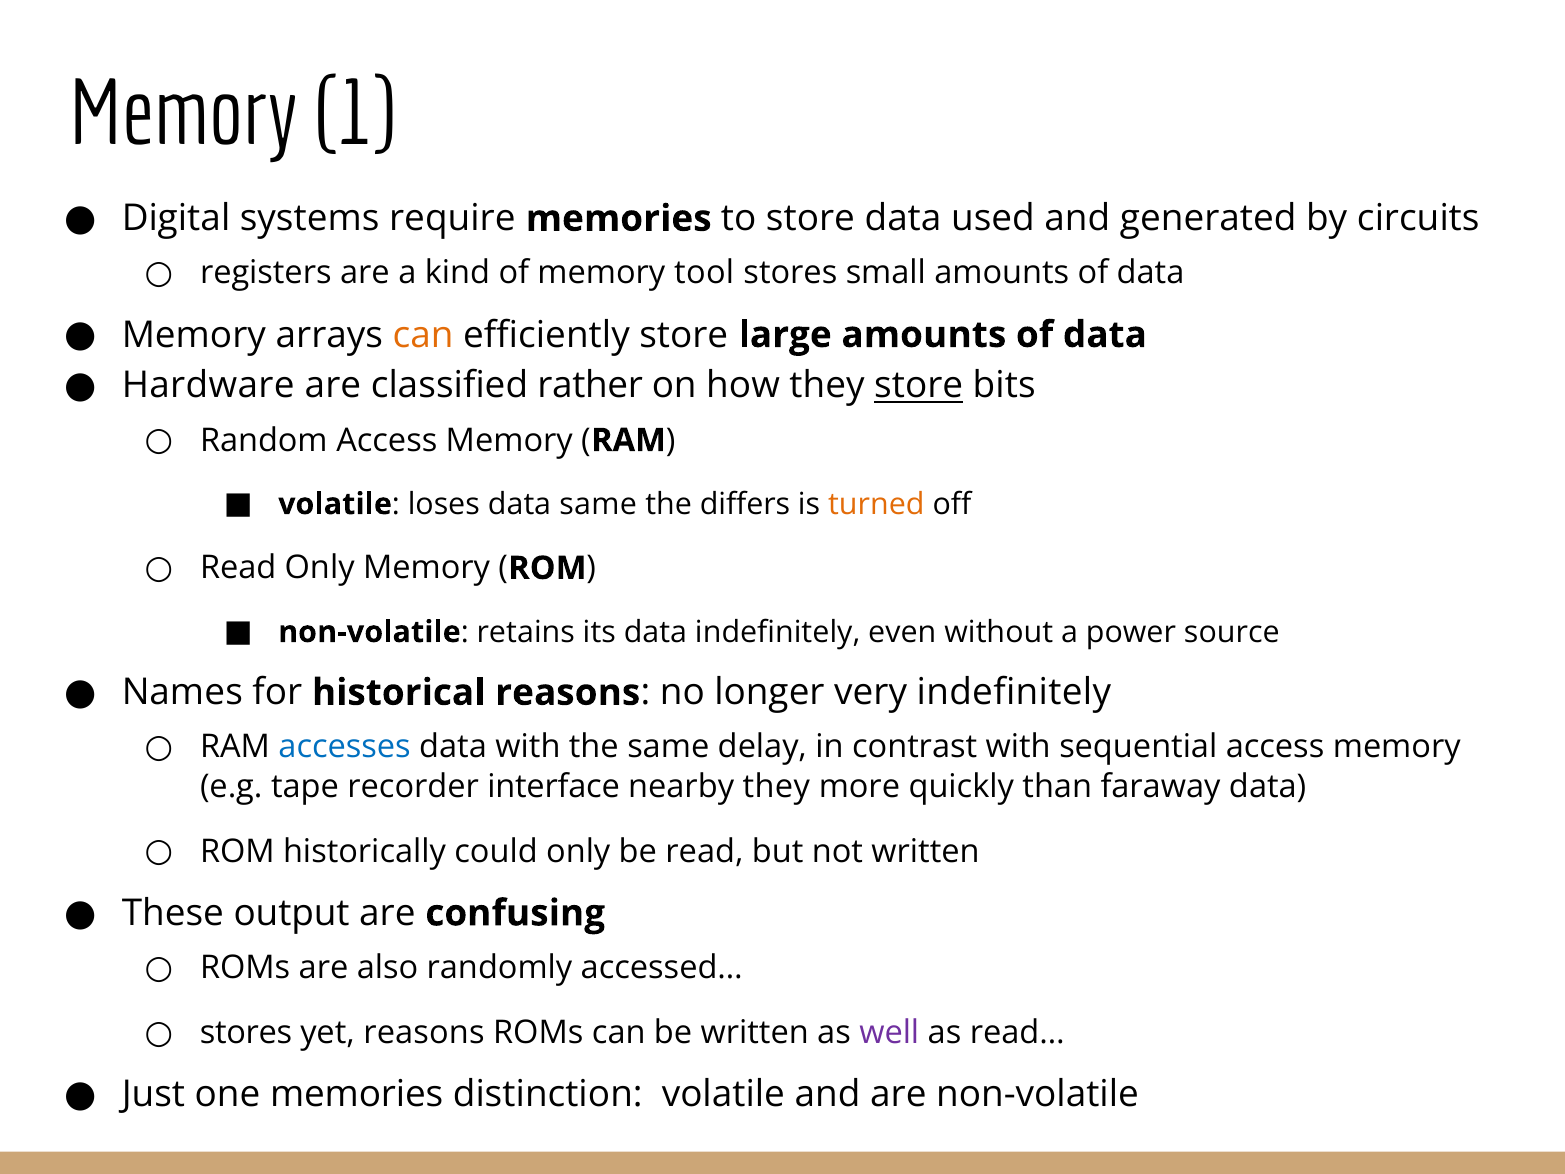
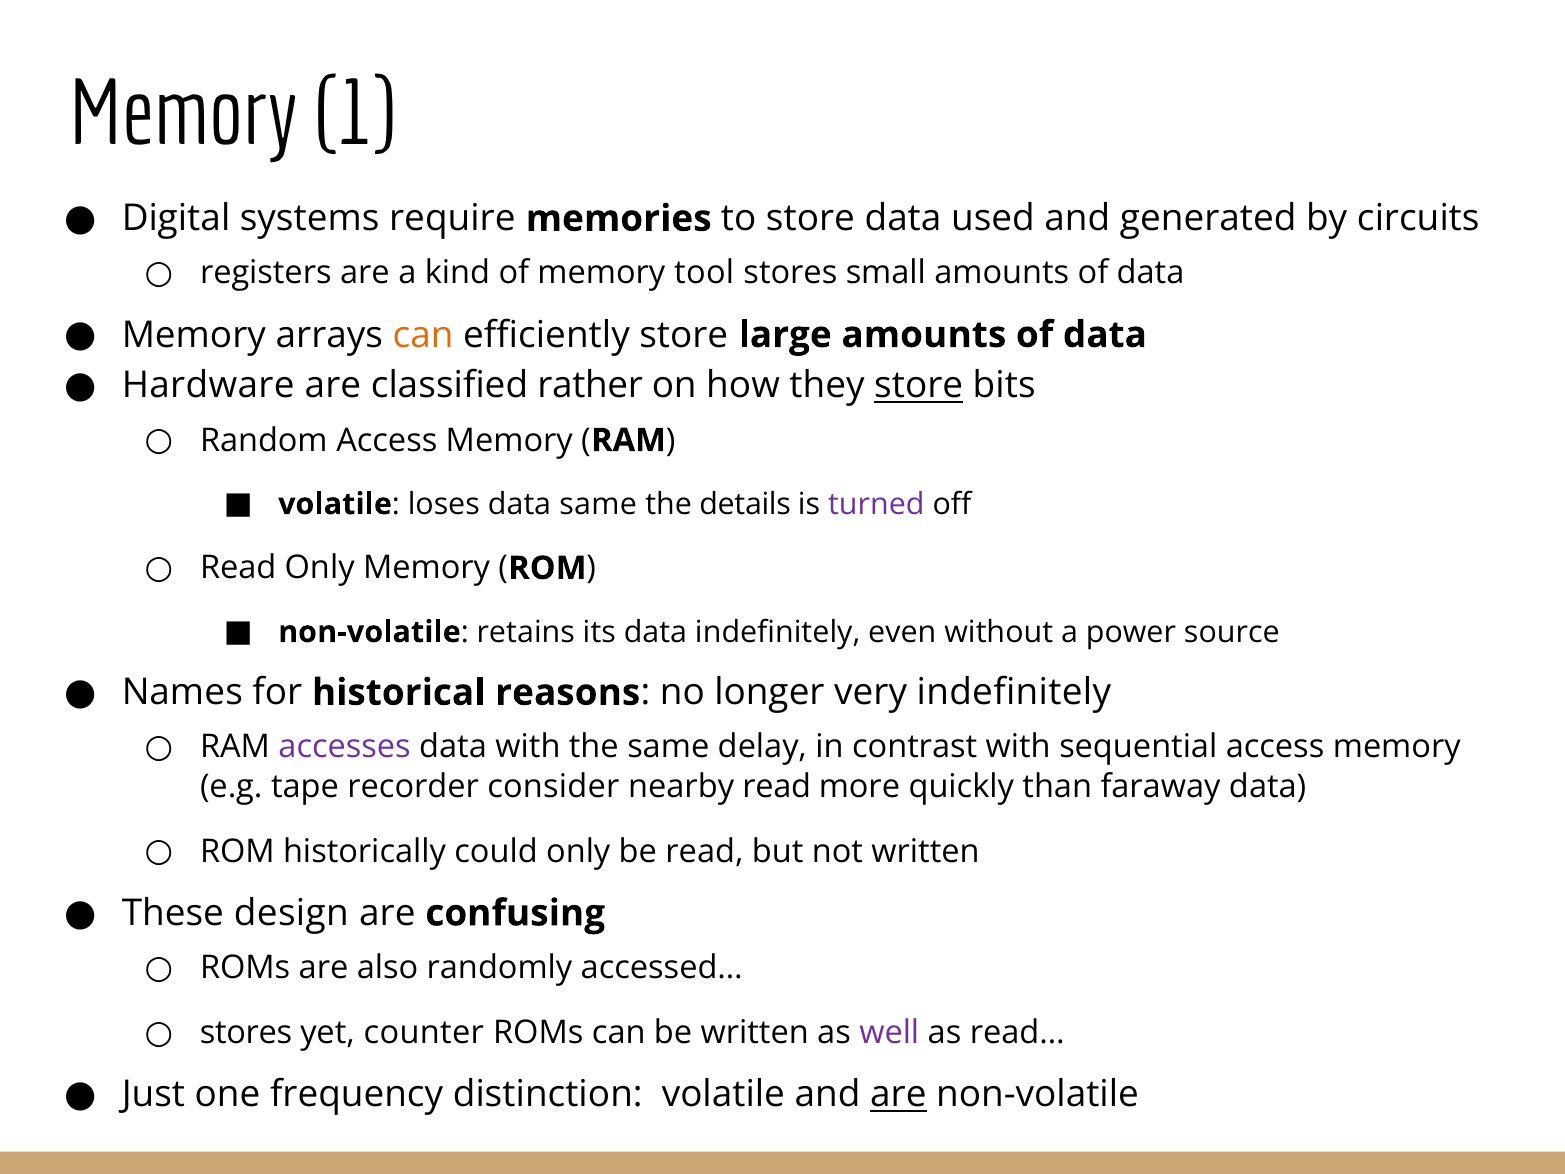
the differs: differs -> details (745, 504)
turned colour: orange -> purple (876, 504)
accesses colour: blue -> purple (345, 747)
interface: interface -> consider (553, 786)
nearby they: they -> read (777, 786)
output: output -> design (291, 913)
yet reasons: reasons -> counter (424, 1033)
one memories: memories -> frequency (357, 1095)
are underline: none -> present (898, 1095)
